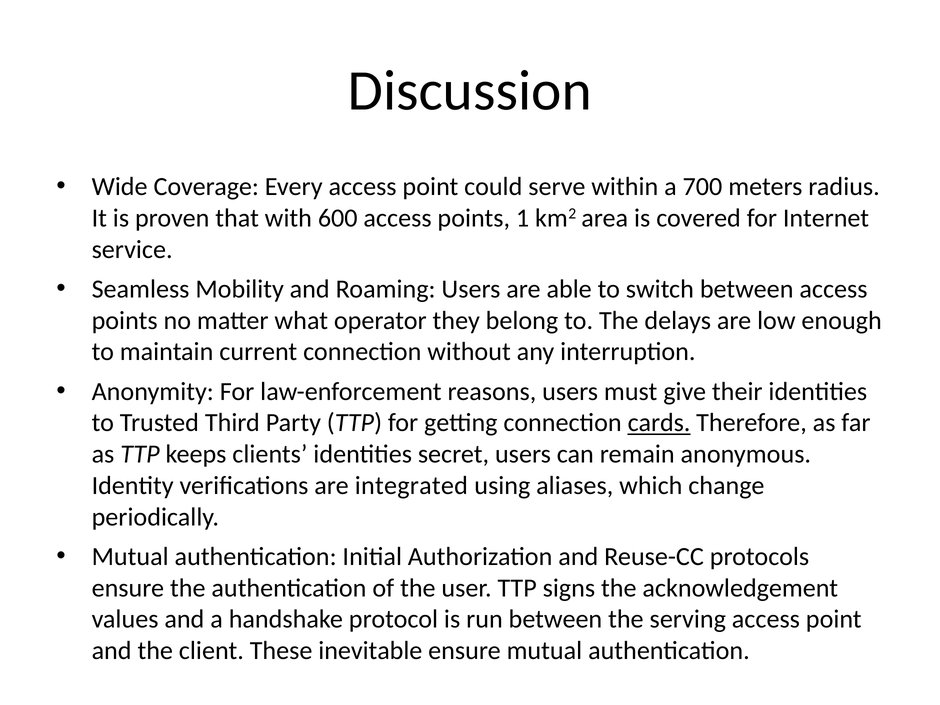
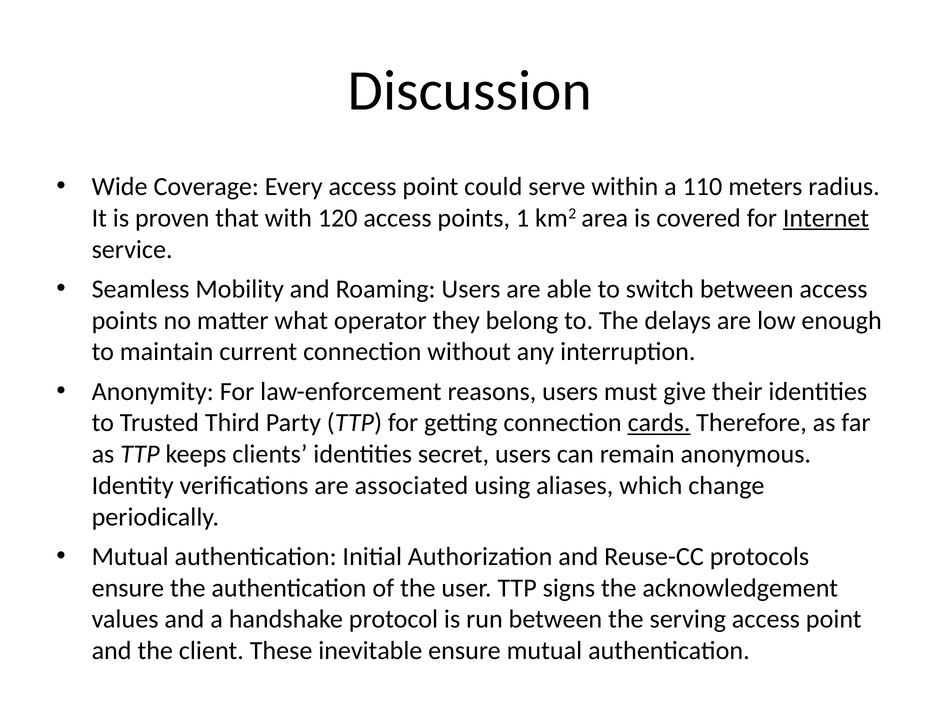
700: 700 -> 110 (702, 187)
600: 600 -> 120 (338, 218)
Internet underline: none -> present (826, 218)
integrated: integrated -> associated (411, 486)
